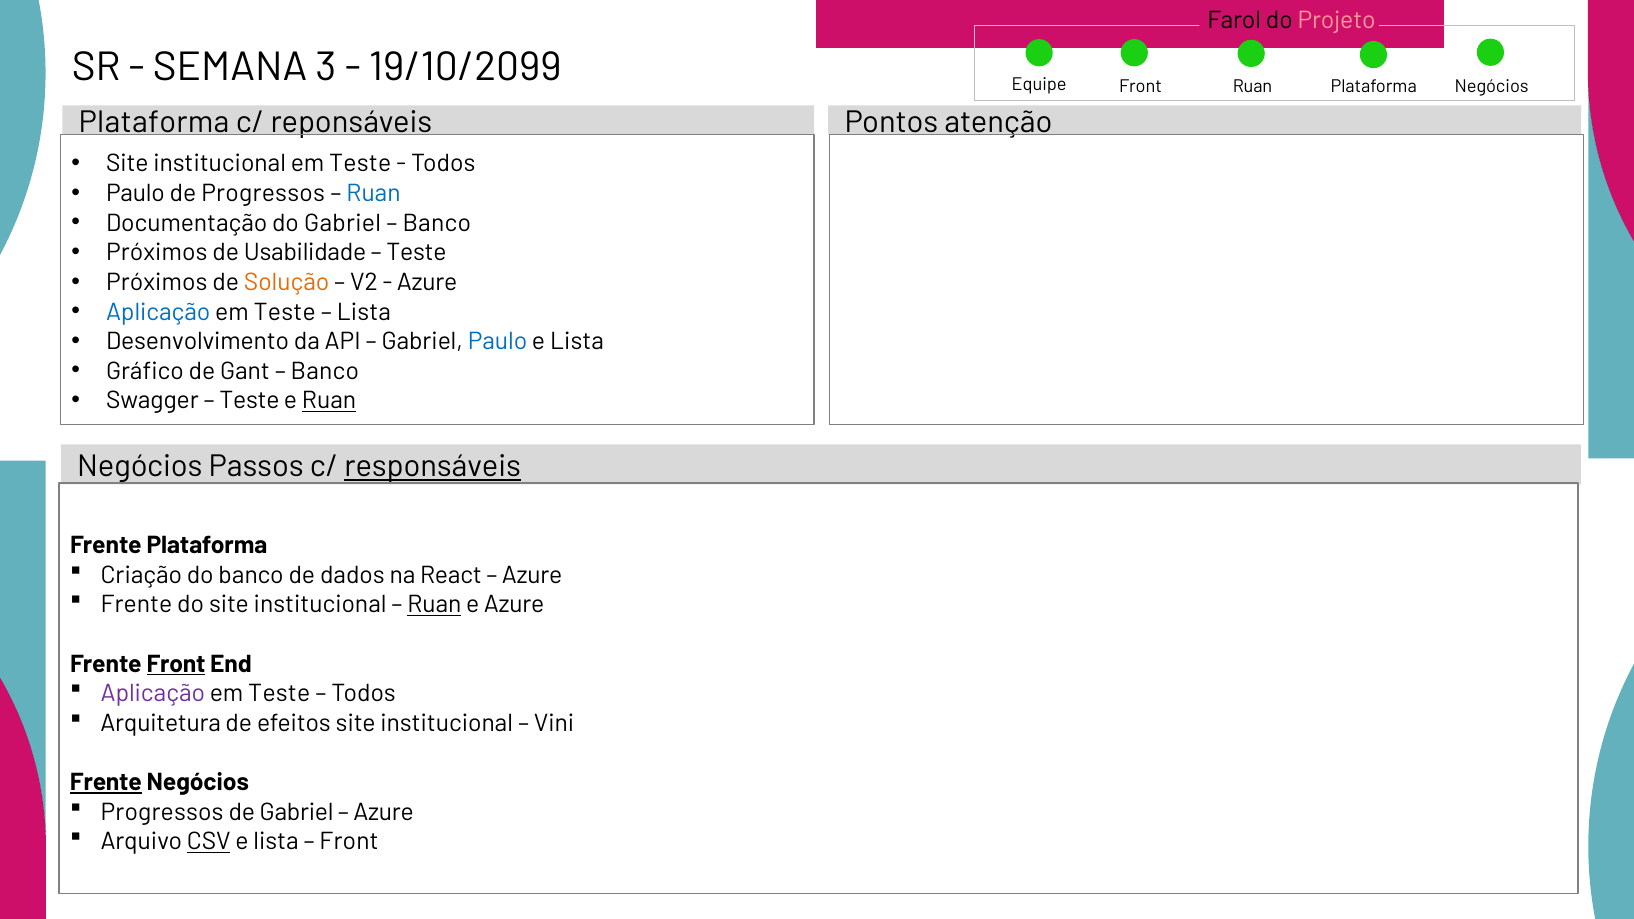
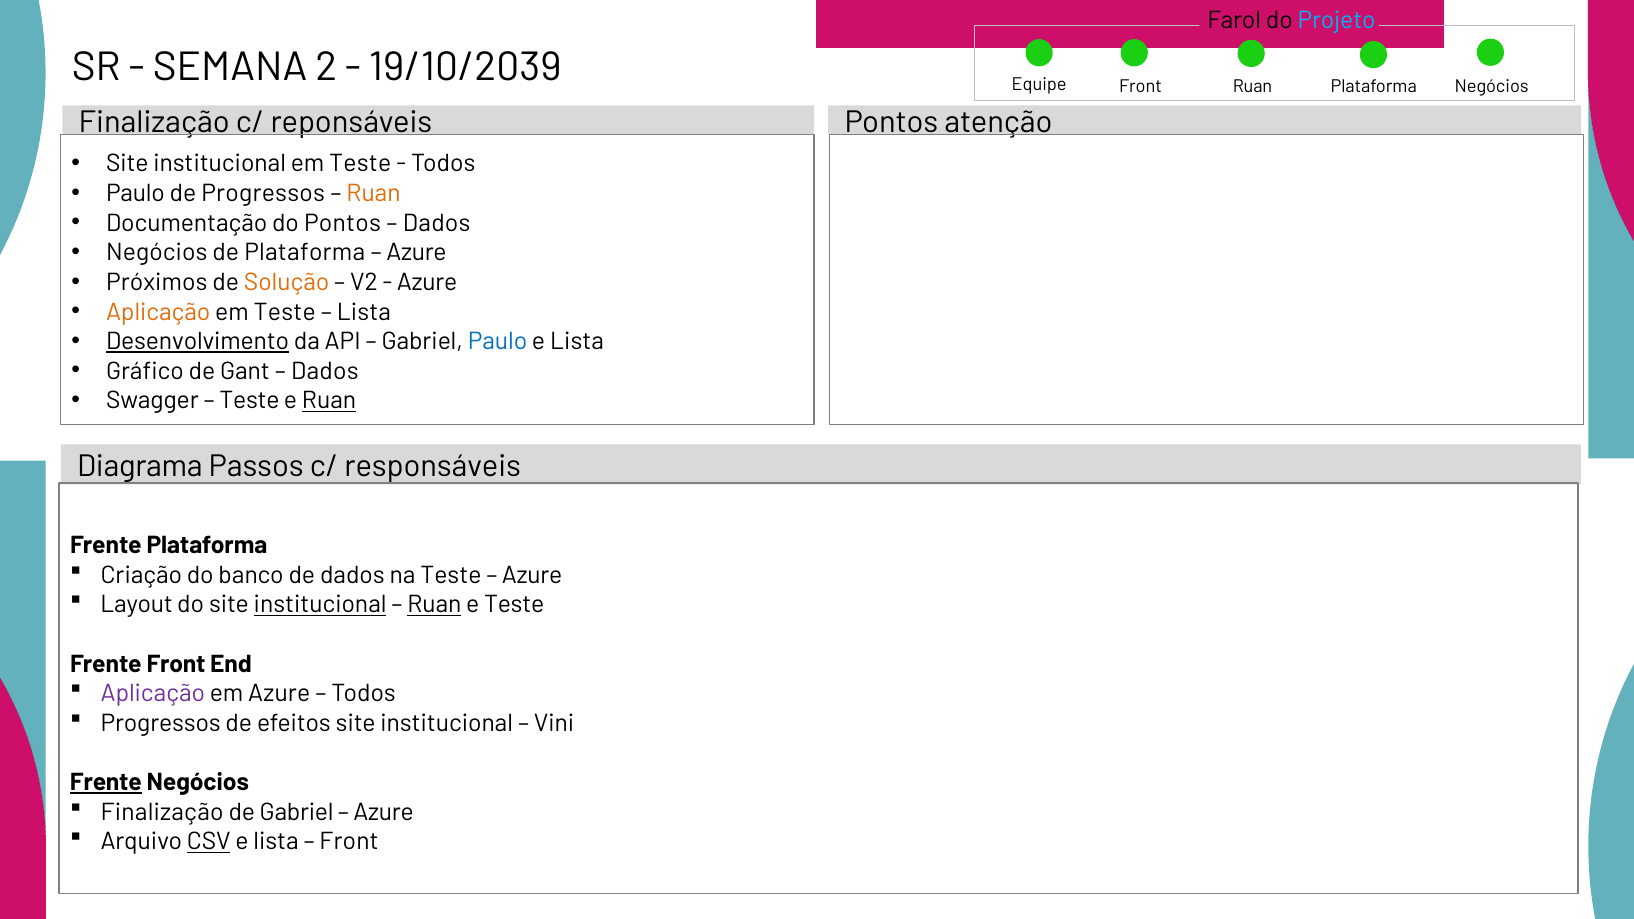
Projeto colour: pink -> light blue (1337, 21)
3: 3 -> 2 (326, 68)
19/10/2099: 19/10/2099 -> 19/10/2039 (465, 68)
Plataforma: Plataforma -> Finalização (154, 122)
Ruan colour: blue -> orange (374, 193)
do Gabriel: Gabriel -> Pontos (343, 223)
Banco: Banco -> Dados (437, 223)
Próximos: Próximos -> Negócios (157, 253)
de Usabilidade: Usabilidade -> Plataforma (305, 253)
Teste: Teste -> Azure (416, 253)
Aplicação colour: blue -> orange (158, 312)
Desenvolvimento underline: none -> present (198, 342)
Banco: Banco -> Dados (325, 371)
Negócios: Negócios -> Diagrama (140, 467)
responsáveis underline: present -> none (433, 467)
na React: React -> Teste (451, 575)
Frente: Frente -> Layout (137, 605)
institucional underline: none -> present (320, 605)
e Azure: Azure -> Teste (514, 605)
Front underline: present -> none (176, 664)
Teste: Teste -> Azure (279, 694)
Arquitetura: Arquitetura -> Progressos (161, 723)
Progressos: Progressos -> Finalização (162, 812)
